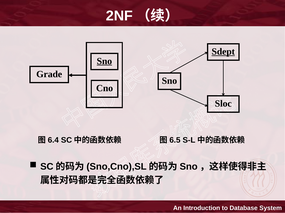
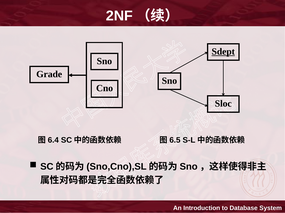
Sno underline: present -> none (104, 61)
